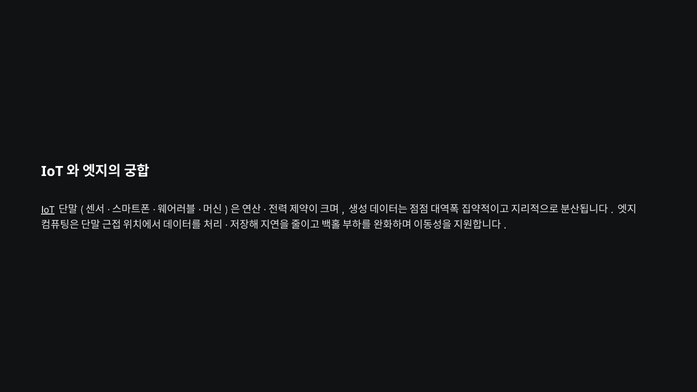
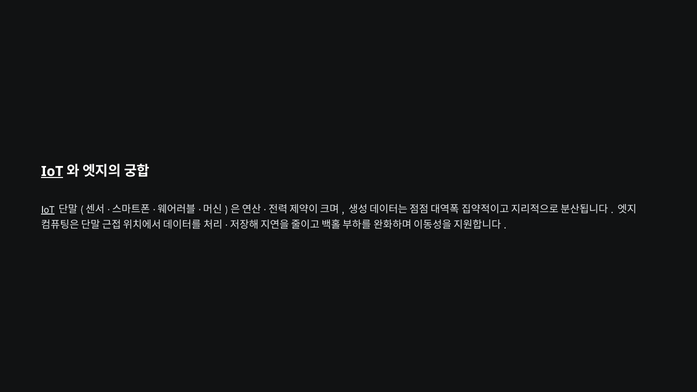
IoT underline: none -> present (52, 171)
